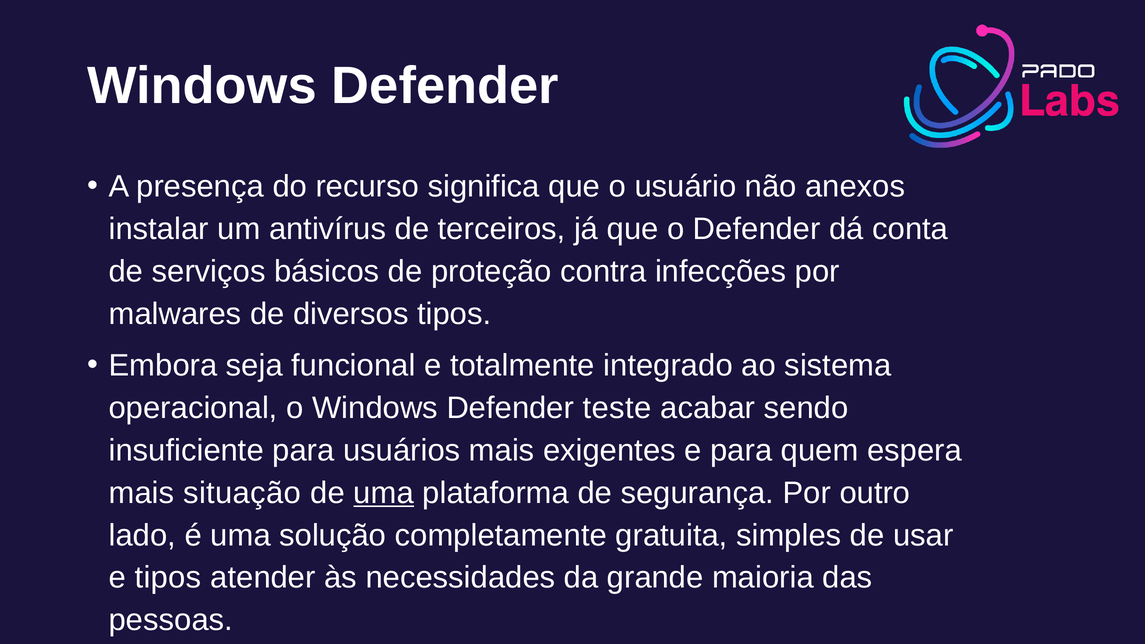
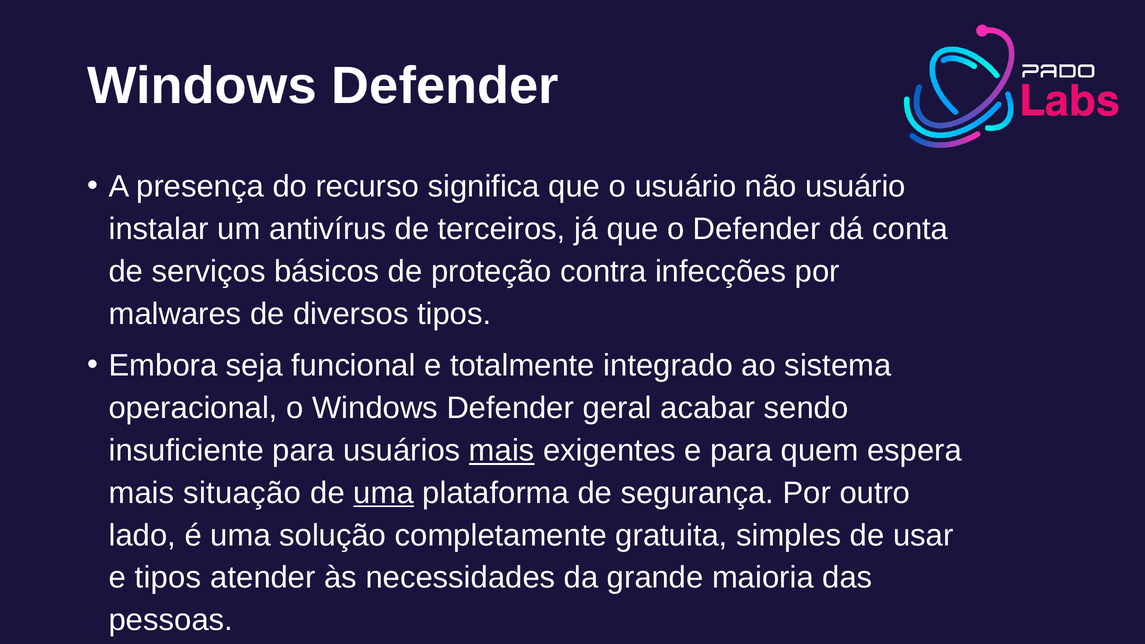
não anexos: anexos -> usuário (855, 187)
teste: teste -> geral (617, 408)
mais underline: none -> present (502, 451)
